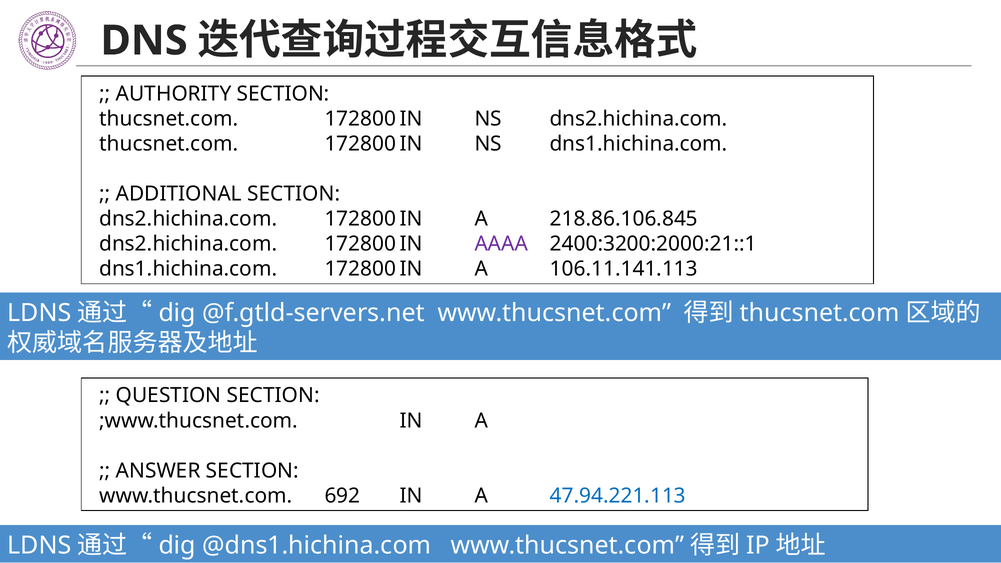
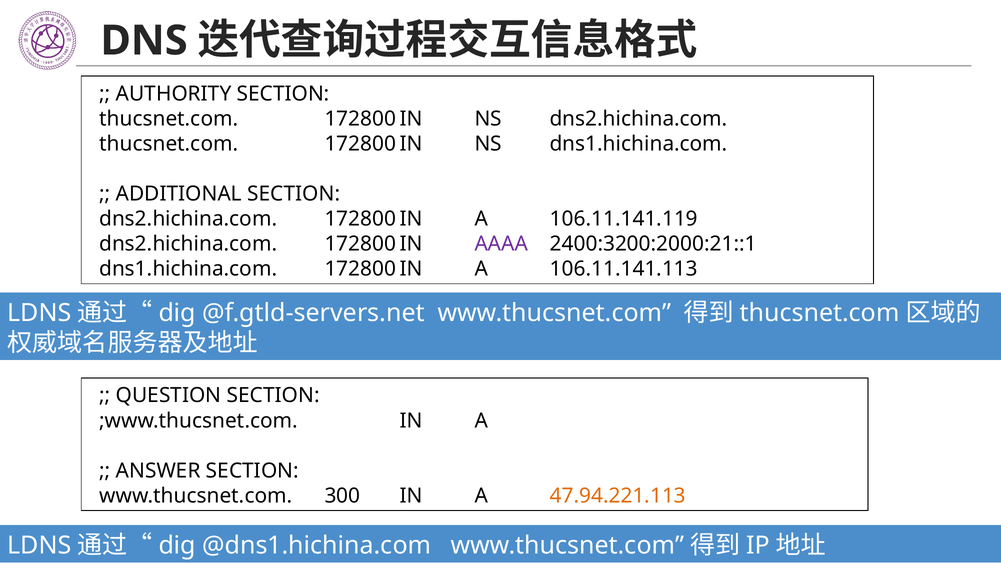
218.86.106.845: 218.86.106.845 -> 106.11.141.119 (624, 219)
692: 692 -> 300 (342, 496)
47.94.221.113 colour: blue -> orange (618, 496)
